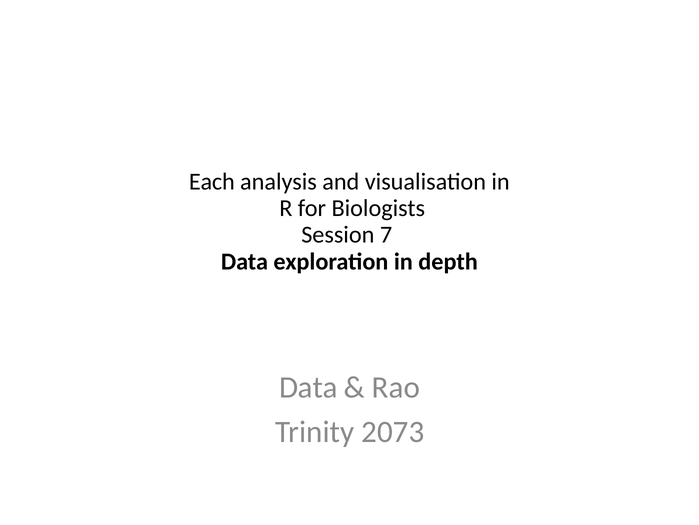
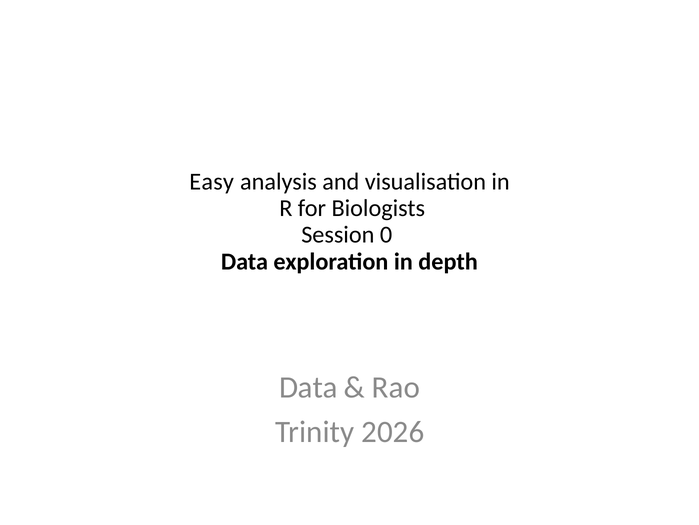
Each: Each -> Easy (212, 181)
7: 7 -> 0 (386, 235)
2073: 2073 -> 2026 (393, 431)
